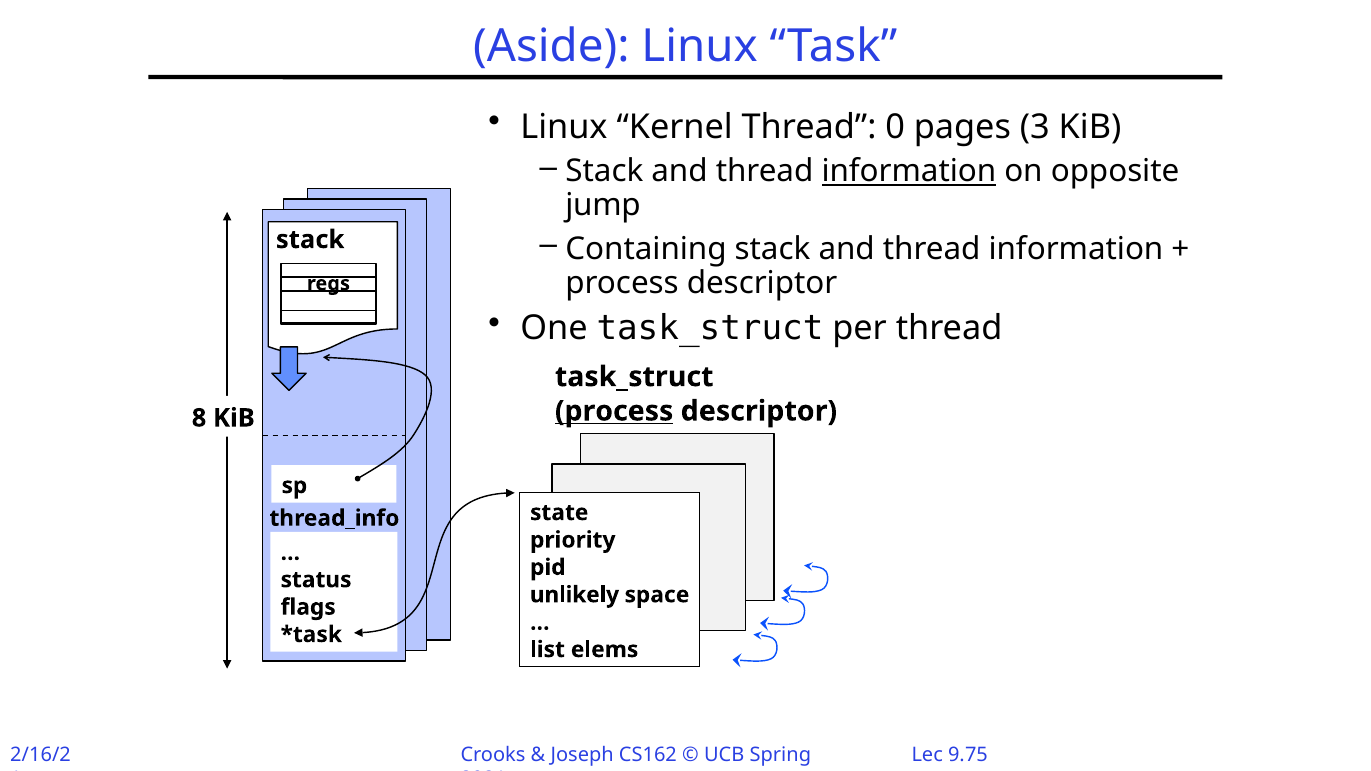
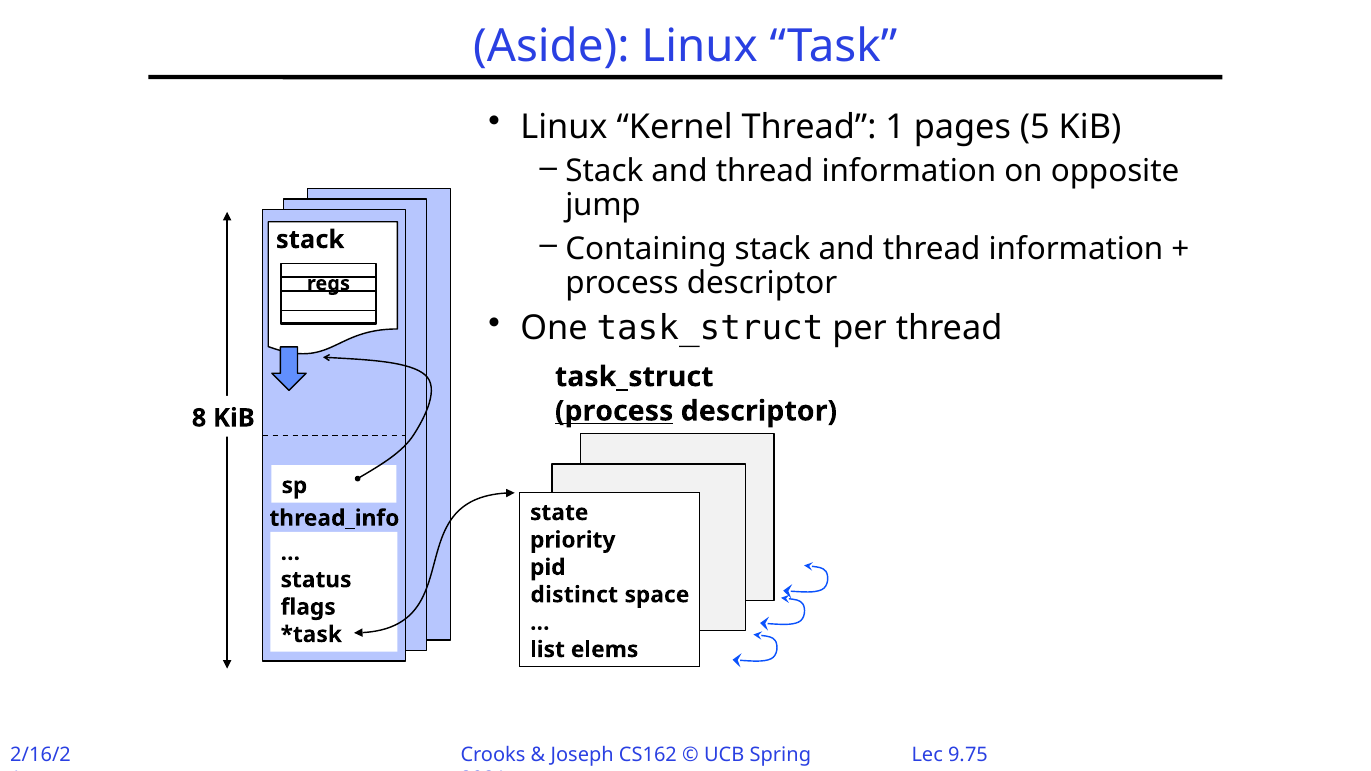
Thread 0: 0 -> 1 (895, 127)
3: 3 -> 5 (1035, 127)
information underline: present -> none (909, 172)
unlikely: unlikely -> distinct (574, 595)
